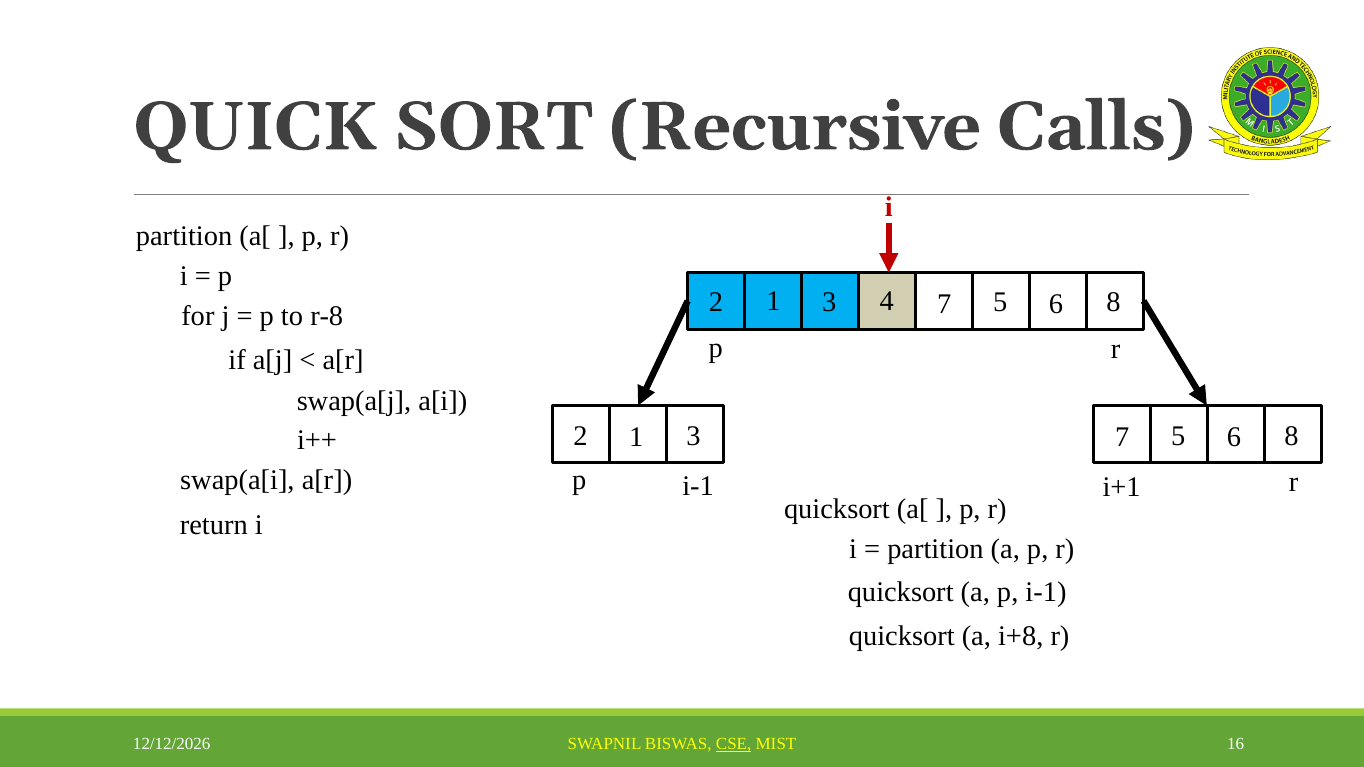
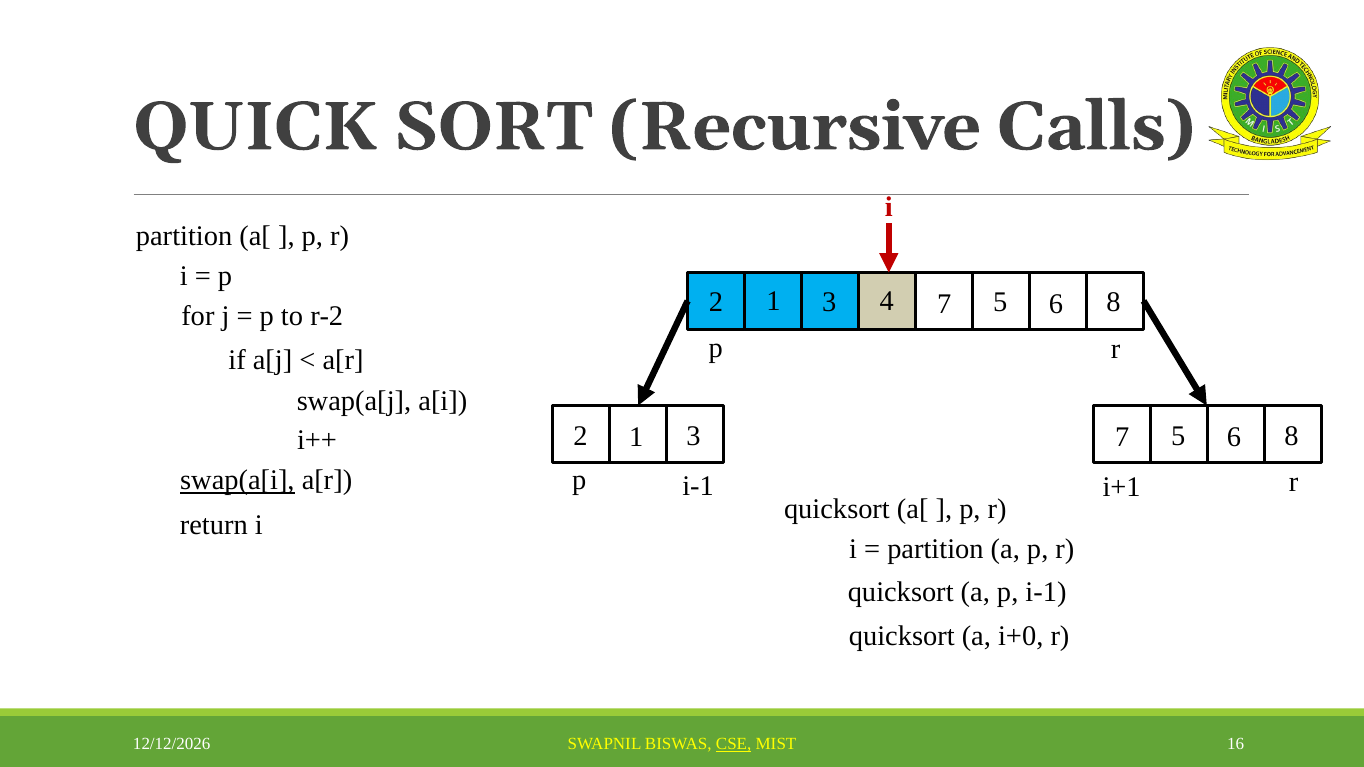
r-8: r-8 -> r-2 (327, 316)
swap(a[i underline: none -> present (237, 481)
i+8: i+8 -> i+0 (1021, 637)
